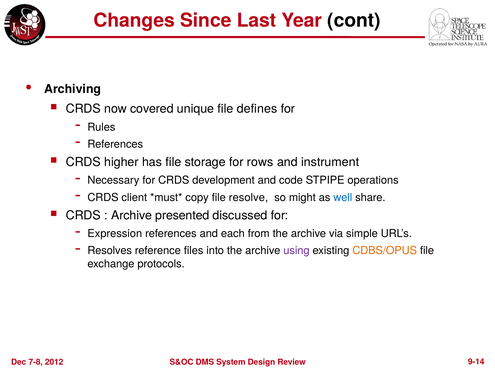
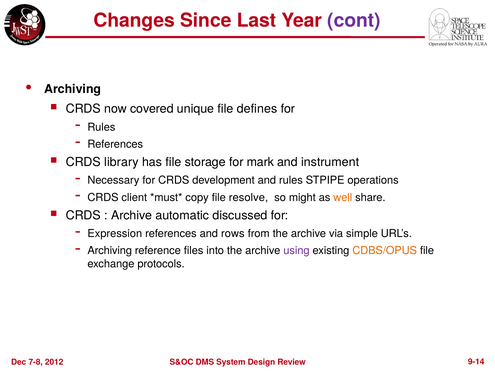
cont colour: black -> purple (354, 21)
higher: higher -> library (121, 162)
rows: rows -> mark (260, 162)
and code: code -> rules (291, 180)
well colour: blue -> orange (343, 198)
presented: presented -> automatic (182, 216)
each: each -> rows (233, 234)
Resolves: Resolves -> Archiving (110, 251)
